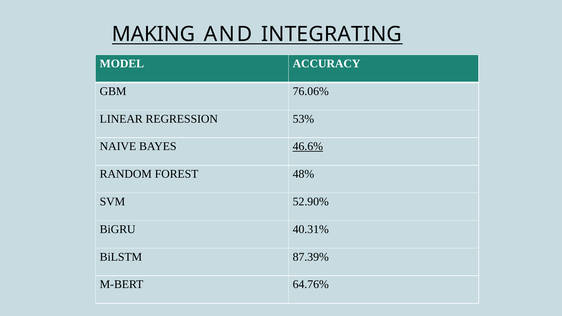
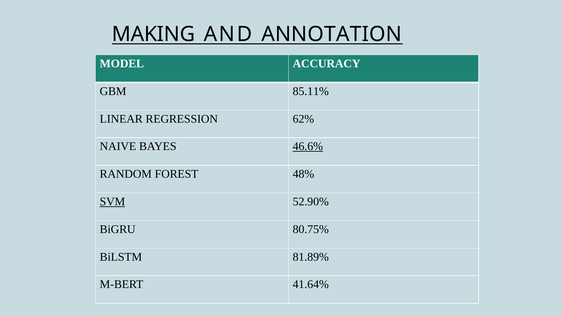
INTEGRATING: INTEGRATING -> ANNOTATION (332, 34)
76.06%: 76.06% -> 85.11% (311, 91)
53%: 53% -> 62% (303, 119)
SVM underline: none -> present (112, 202)
40.31%: 40.31% -> 80.75% (311, 229)
87.39%: 87.39% -> 81.89% (311, 257)
64.76%: 64.76% -> 41.64% (311, 285)
